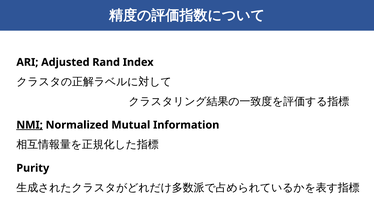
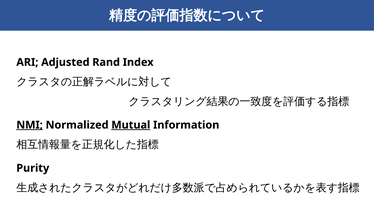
Mutual underline: none -> present (131, 125)
